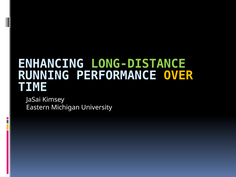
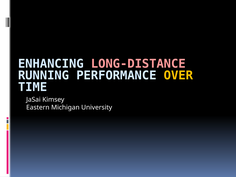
LONG-DISTANCE colour: light green -> pink (138, 64)
